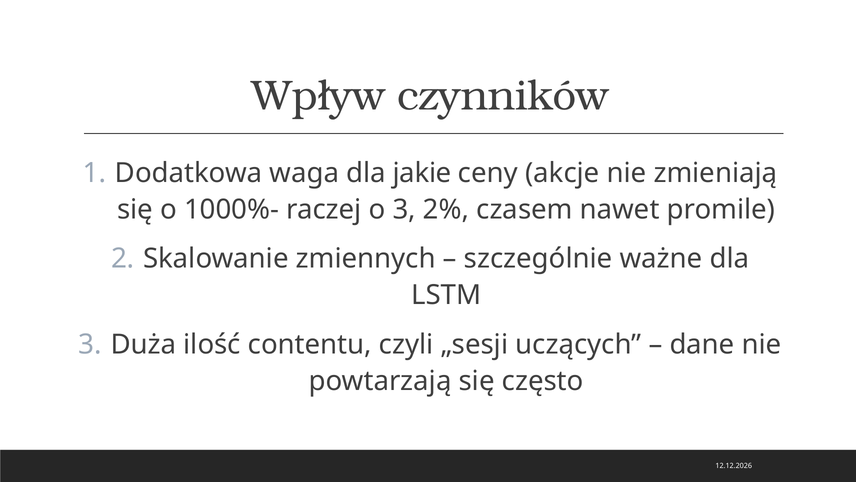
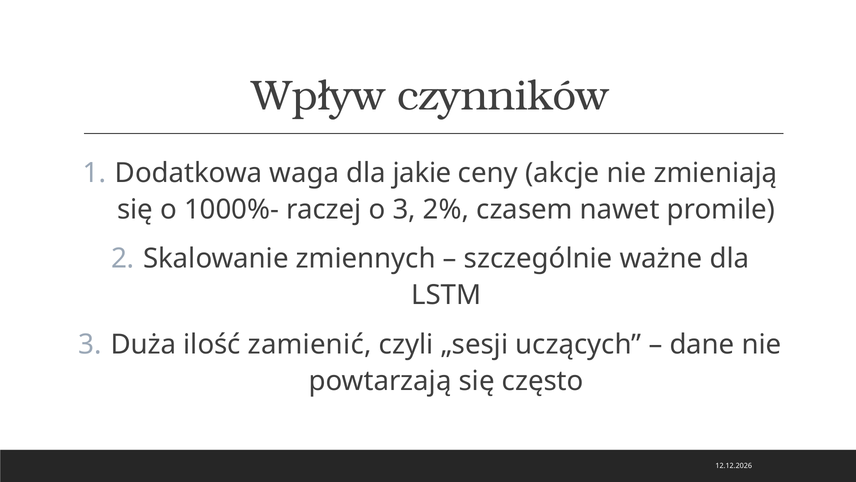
contentu: contentu -> zamienić (310, 344)
